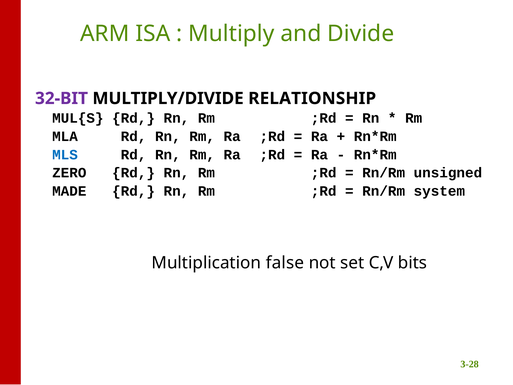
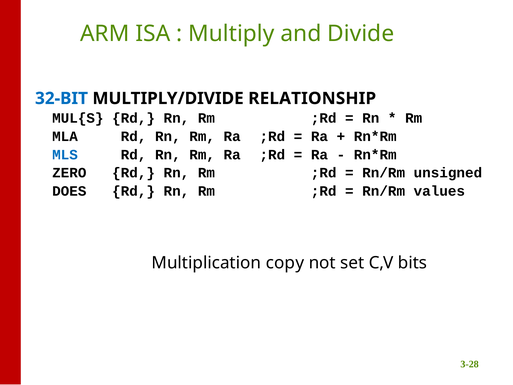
32-BIT colour: purple -> blue (61, 98)
MADE: MADE -> DOES (69, 191)
system: system -> values (439, 191)
false: false -> copy (285, 263)
